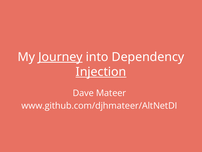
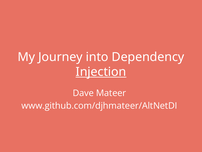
Journey underline: present -> none (60, 57)
